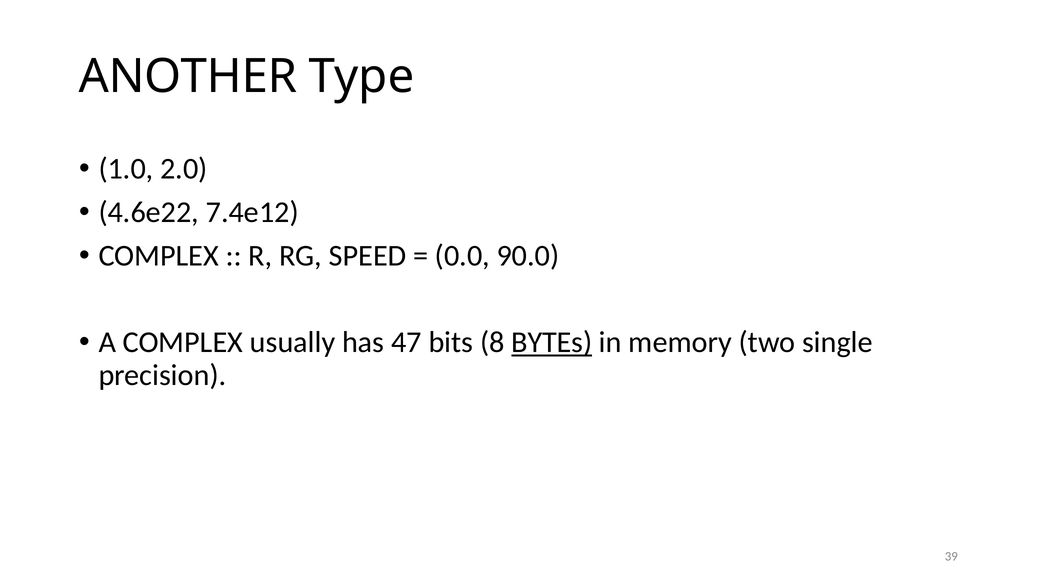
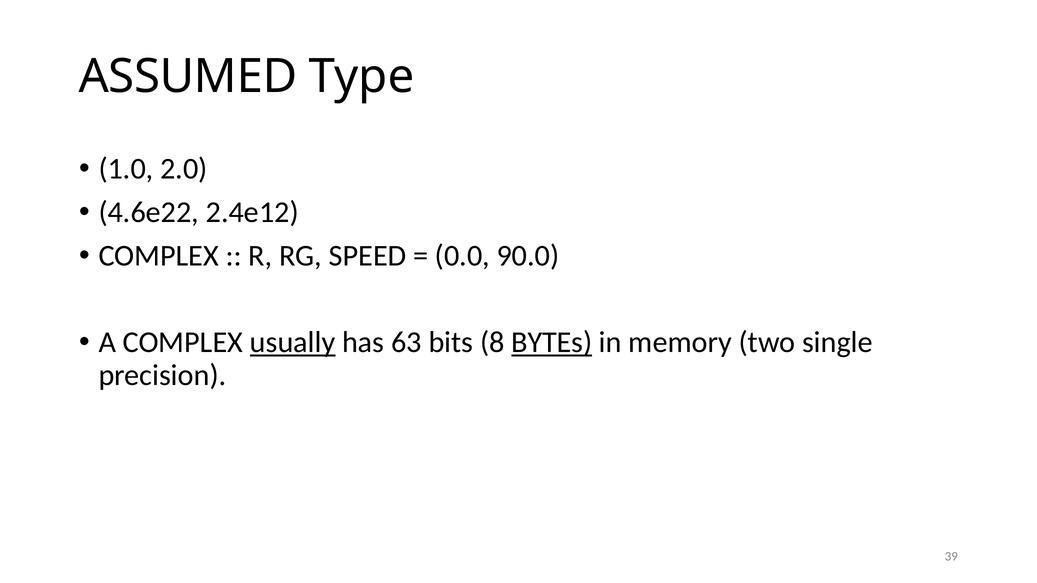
ANOTHER: ANOTHER -> ASSUMED (188, 77)
7.4e12: 7.4e12 -> 2.4e12 (252, 212)
usually underline: none -> present (293, 343)
47: 47 -> 63 (406, 343)
